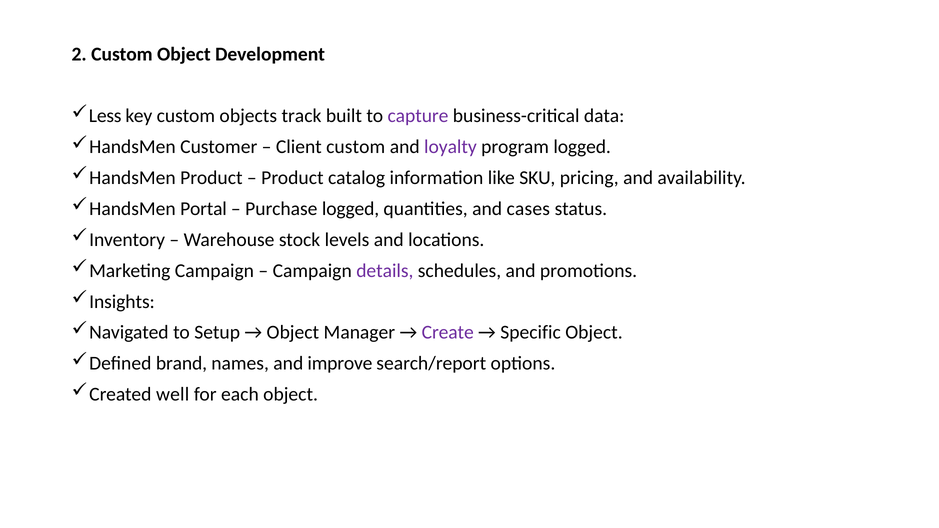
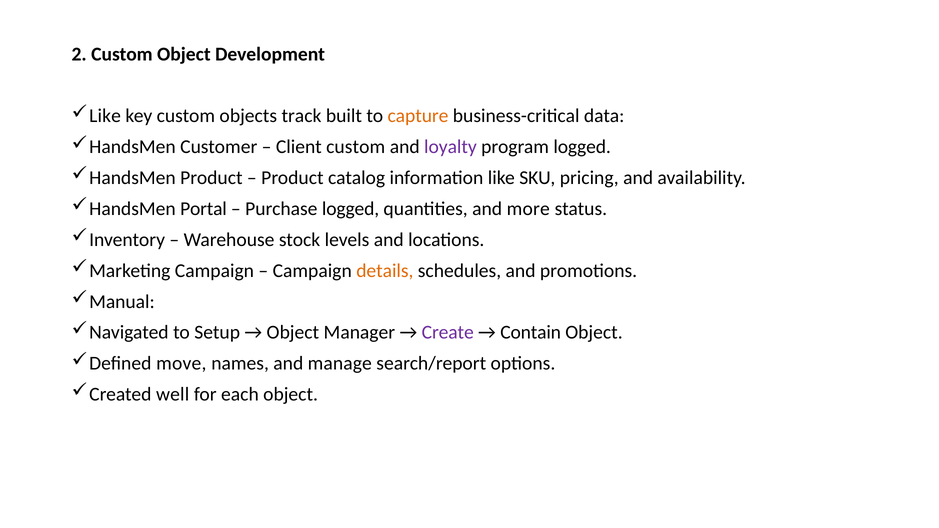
Less: Less -> Like (105, 116)
capture colour: purple -> orange (418, 116)
cases: cases -> more (528, 209)
details colour: purple -> orange (385, 271)
Insights: Insights -> Manual (122, 302)
Specific: Specific -> Contain (531, 333)
brand: brand -> move (181, 364)
improve: improve -> manage (340, 364)
